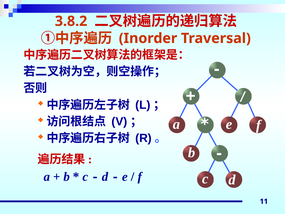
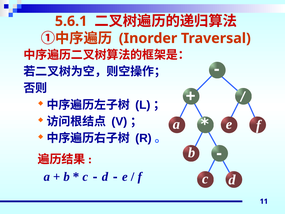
3.8.2: 3.8.2 -> 5.6.1 (71, 21)
